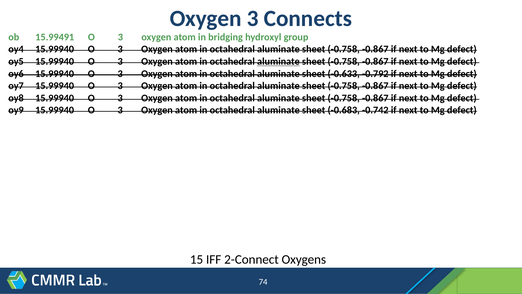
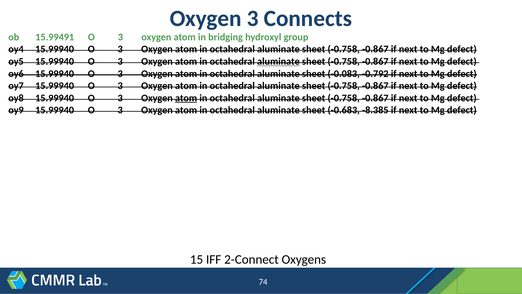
-0.633: -0.633 -> -0.083 (344, 74)
atom underline: none -> present (186, 98)
-0.742: -0.742 -> -8.385 (375, 110)
